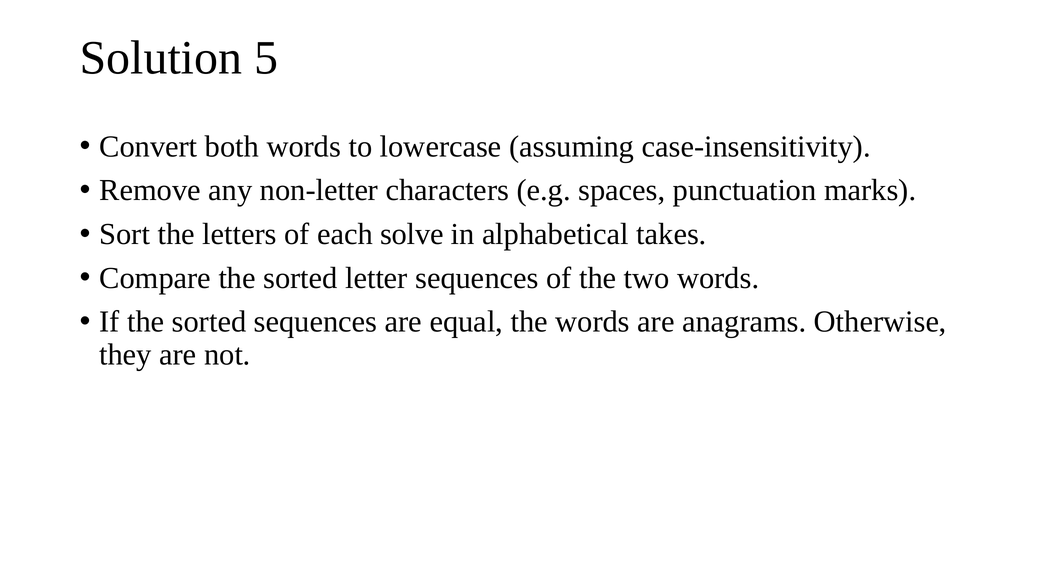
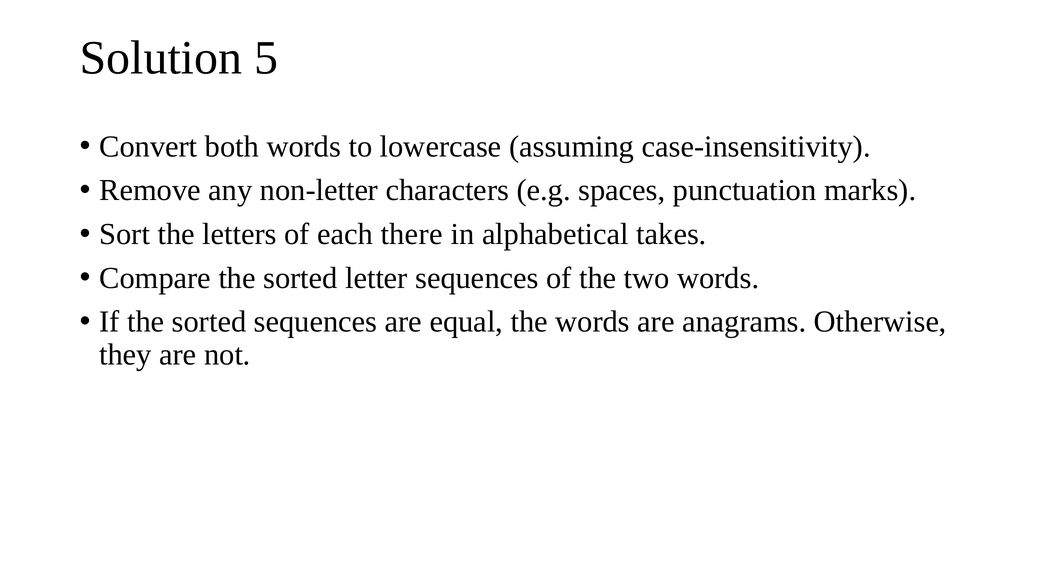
solve: solve -> there (412, 234)
